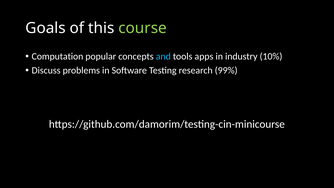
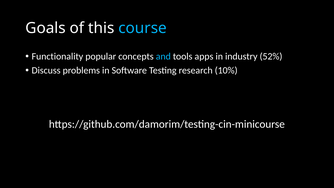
course colour: light green -> light blue (143, 28)
Computation: Computation -> Functionality (57, 56)
10%: 10% -> 52% (271, 56)
99%: 99% -> 10% (226, 70)
